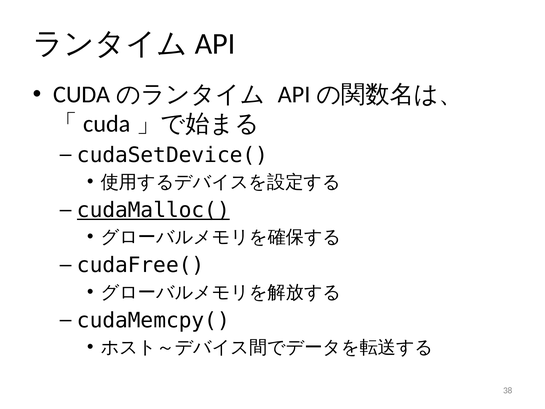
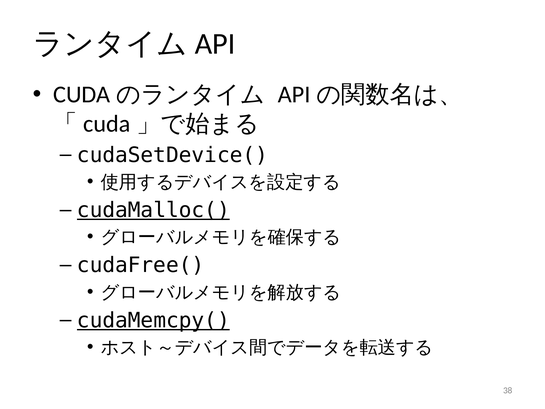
cudaMemcpy( underline: none -> present (153, 320)
